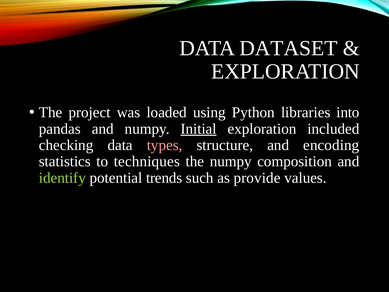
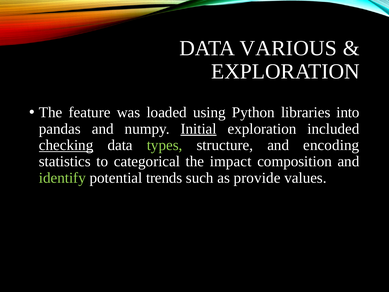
DATASET: DATASET -> VARIOUS (288, 48)
project: project -> feature (90, 112)
checking underline: none -> present (66, 145)
types colour: pink -> light green (165, 145)
techniques: techniques -> categorical (147, 161)
the numpy: numpy -> impact (231, 161)
